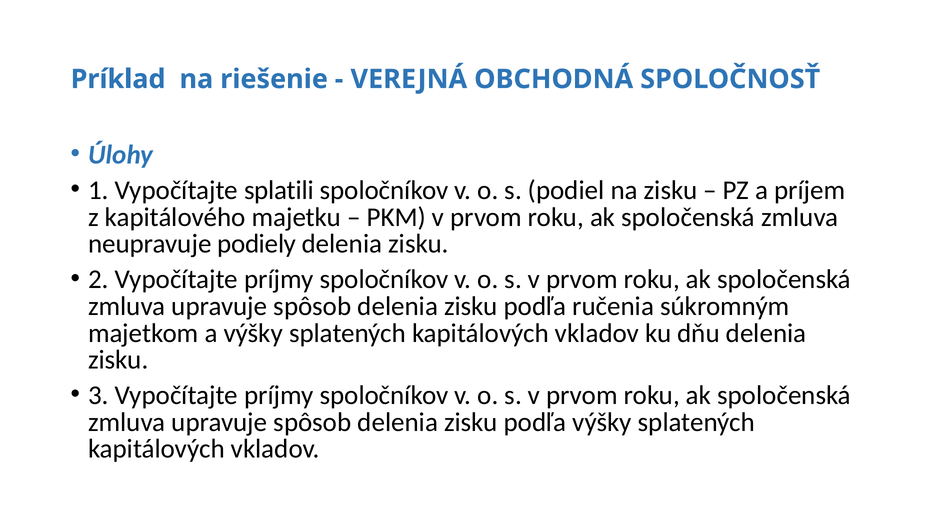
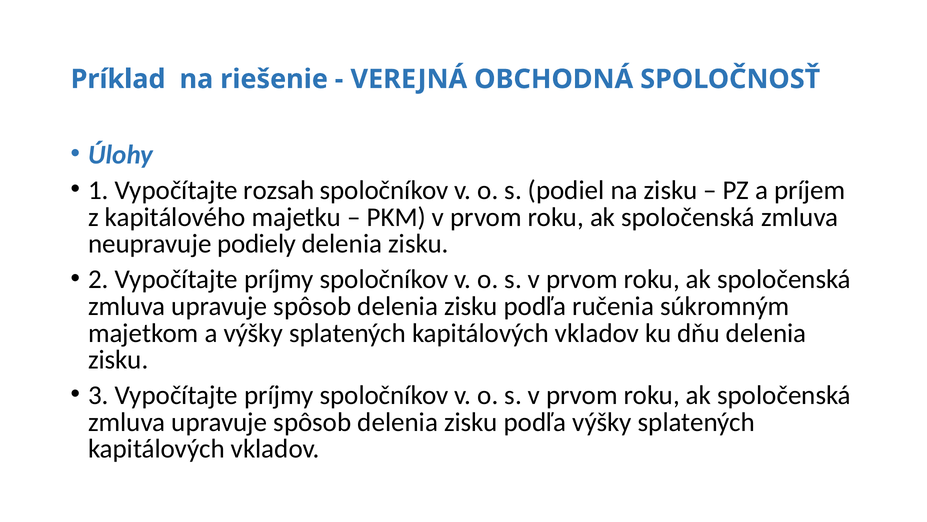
splatili: splatili -> rozsah (279, 190)
